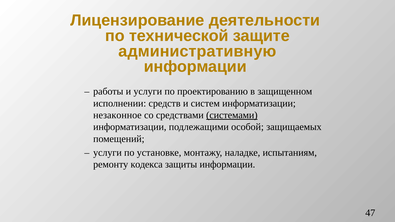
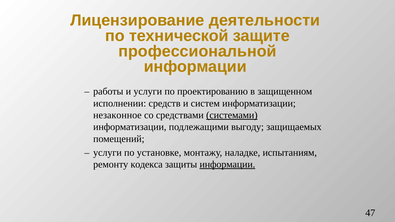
административную: административную -> профессиональной (197, 51)
особой: особой -> выгоду (248, 127)
информации underline: none -> present (227, 165)
